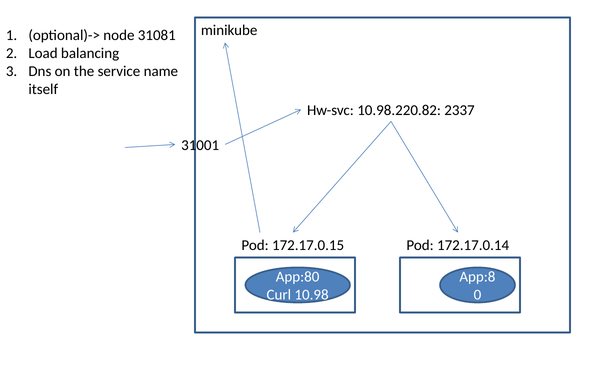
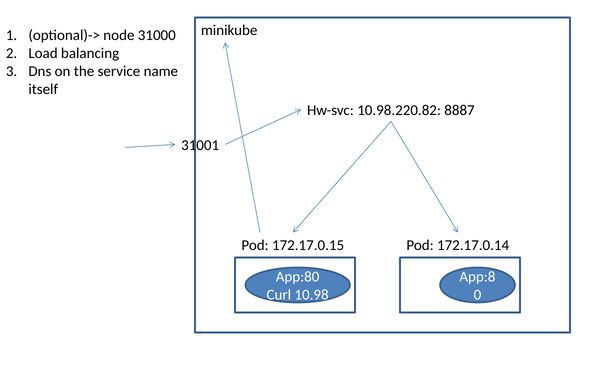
31081: 31081 -> 31000 (157, 35)
2337: 2337 -> 8887 (460, 110)
